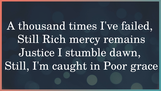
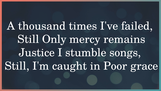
Rich: Rich -> Only (54, 39)
dawn: dawn -> songs (125, 52)
